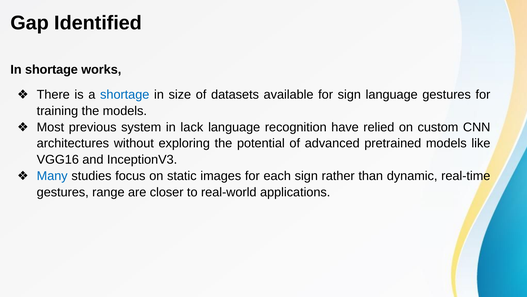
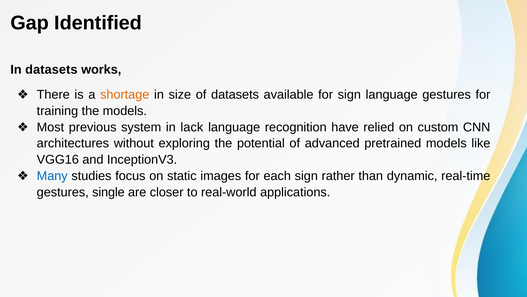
In shortage: shortage -> datasets (51, 69)
shortage colour: blue -> orange (125, 94)
range: range -> single (108, 192)
